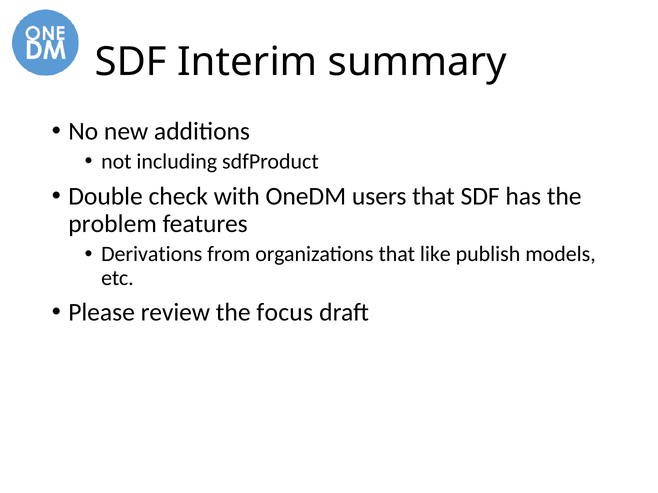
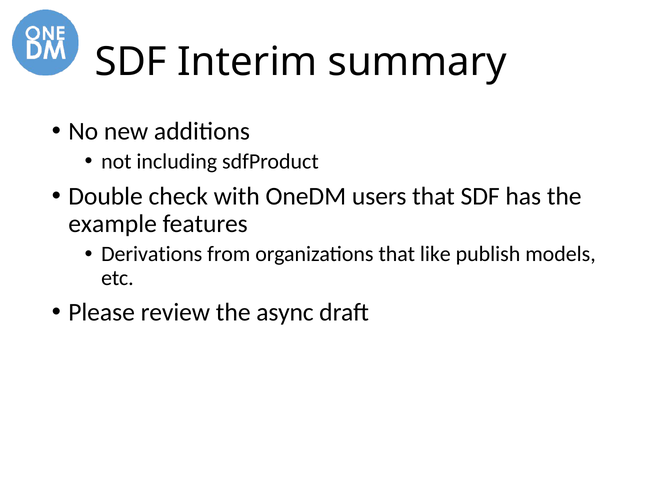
problem: problem -> example (113, 224)
focus: focus -> async (285, 313)
